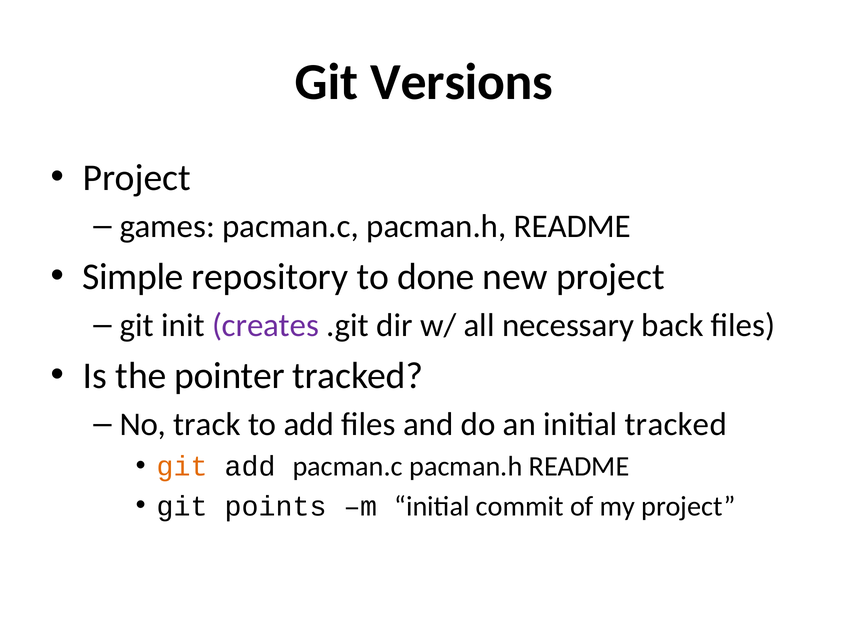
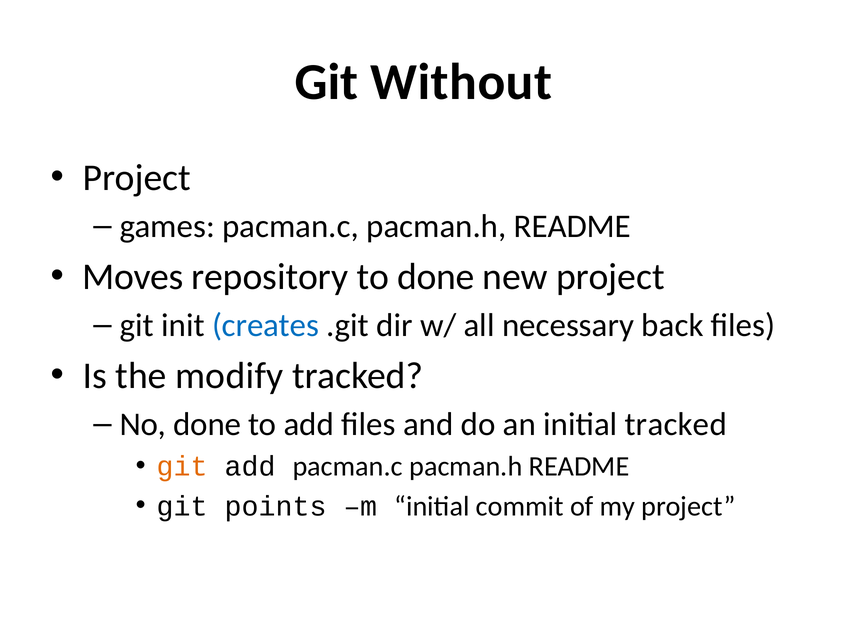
Versions: Versions -> Without (461, 82)
Simple: Simple -> Moves (133, 277)
creates colour: purple -> blue (265, 326)
pointer: pointer -> modify (229, 376)
No track: track -> done (207, 425)
